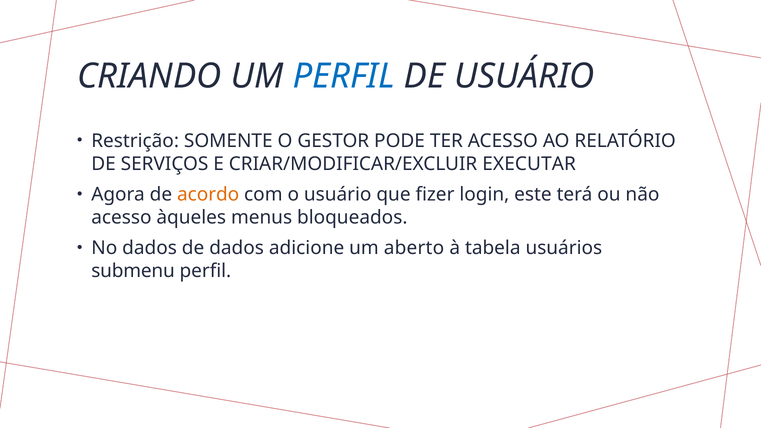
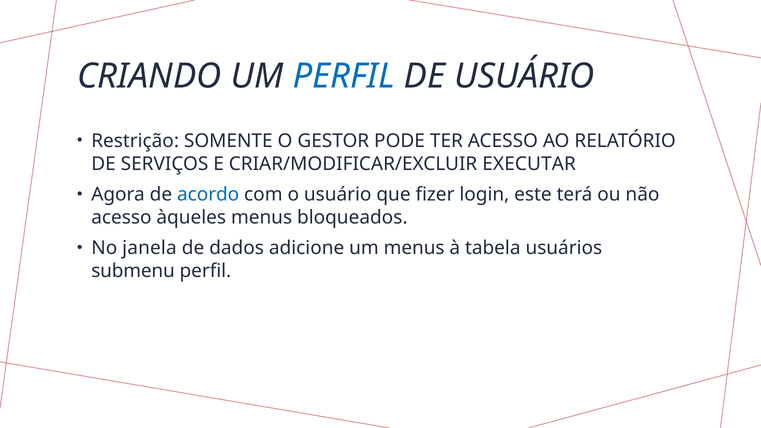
acordo colour: orange -> blue (208, 195)
No dados: dados -> janela (149, 248)
um aberto: aberto -> menus (414, 248)
